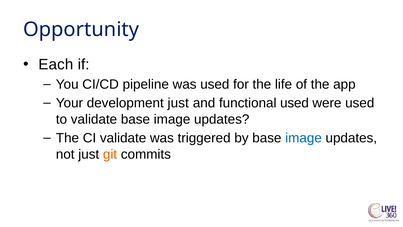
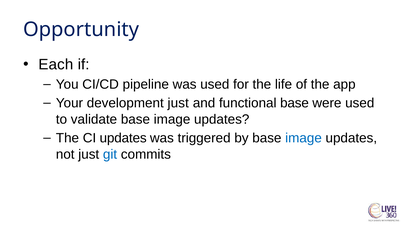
functional used: used -> base (294, 103)
CI validate: validate -> updates (123, 138)
git colour: orange -> blue (110, 154)
